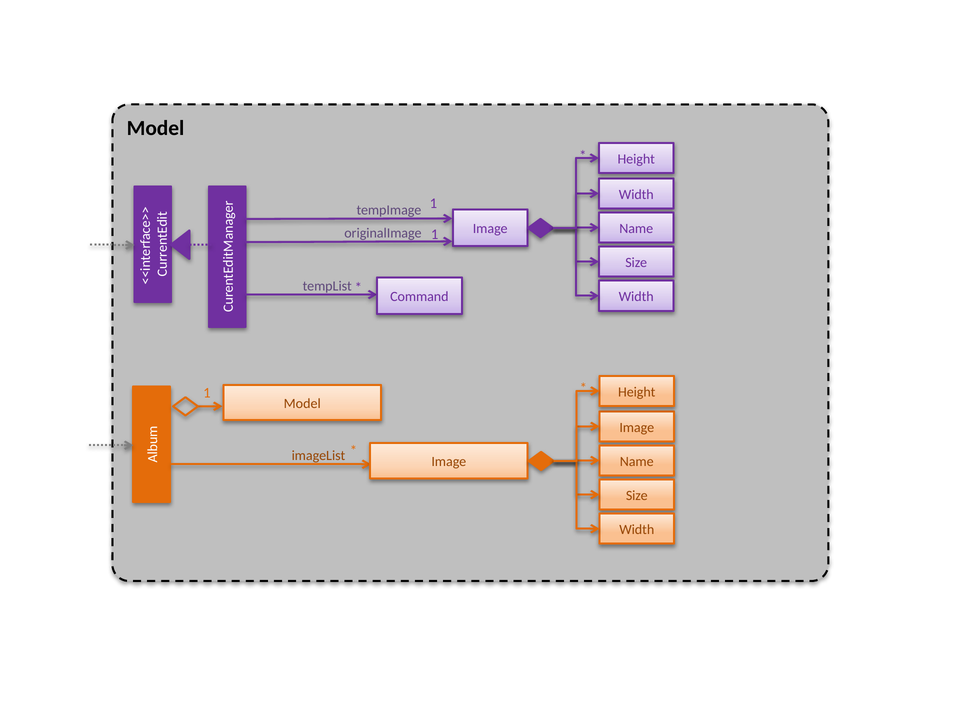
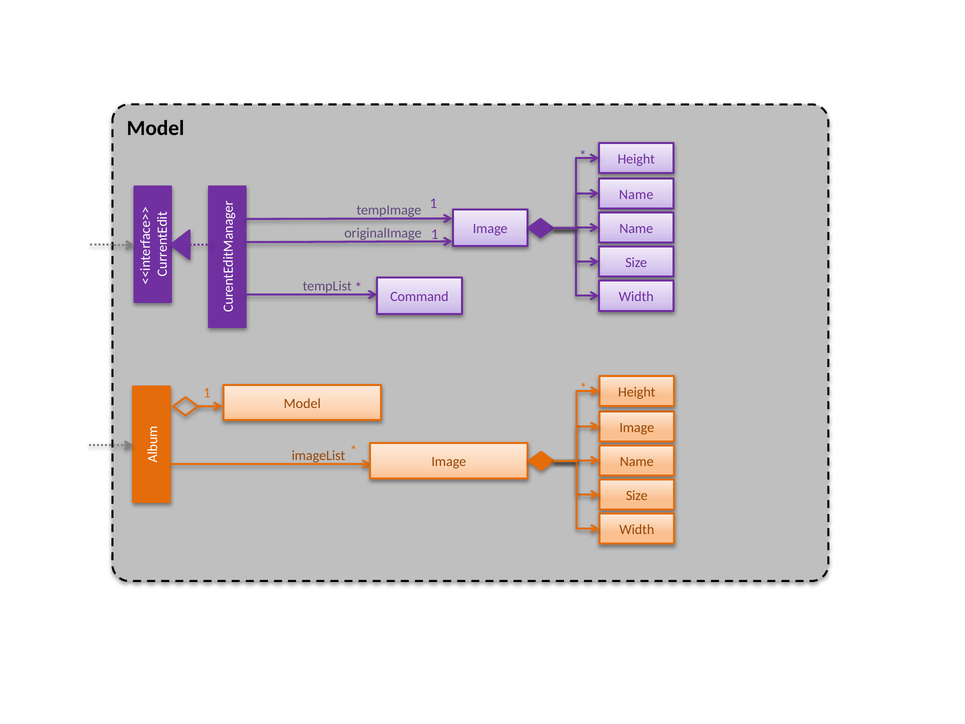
Width: Width -> Name (636, 194)
